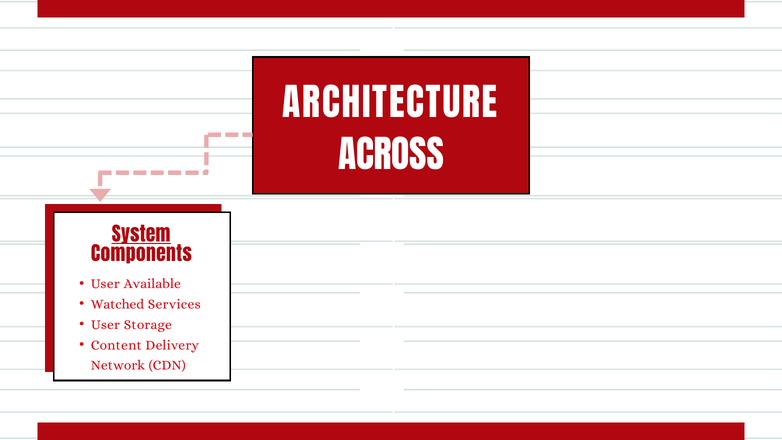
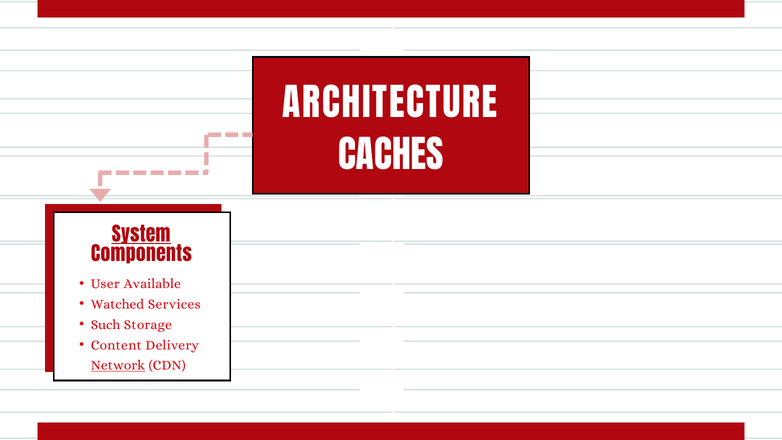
ACROSS: ACROSS -> CACHES (391, 157)
User: User -> Such (106, 325)
Network underline: none -> present (118, 365)
